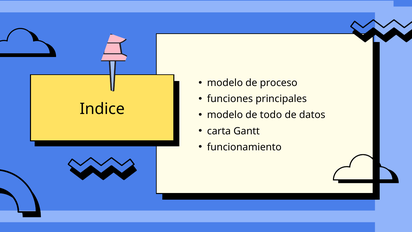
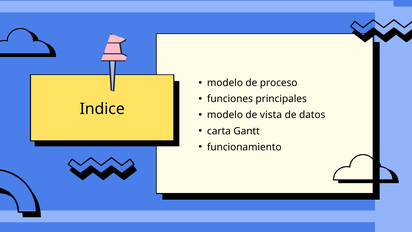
todo: todo -> vista (271, 115)
